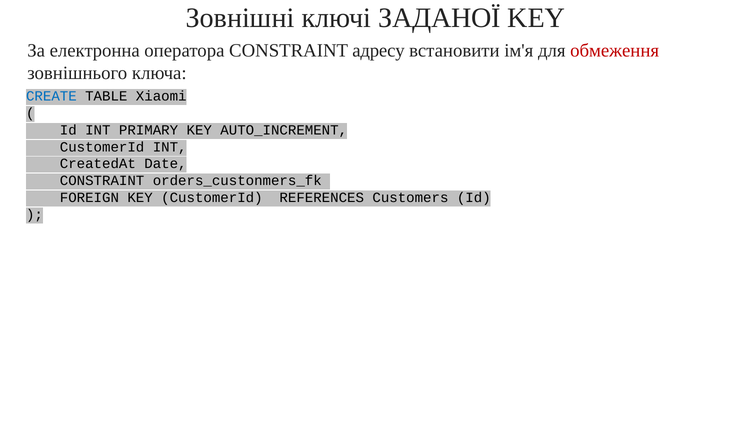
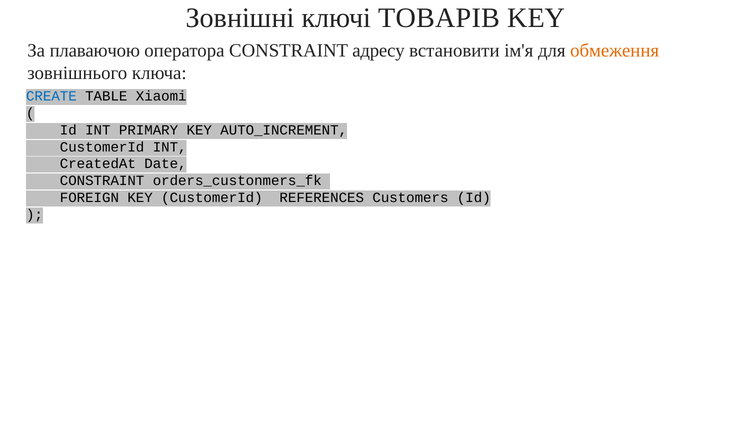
ЗАДАНОЇ: ЗАДАНОЇ -> ТОВАРІВ (439, 18)
електронна: електронна -> плаваючою (95, 50)
обмеження colour: red -> orange (615, 50)
